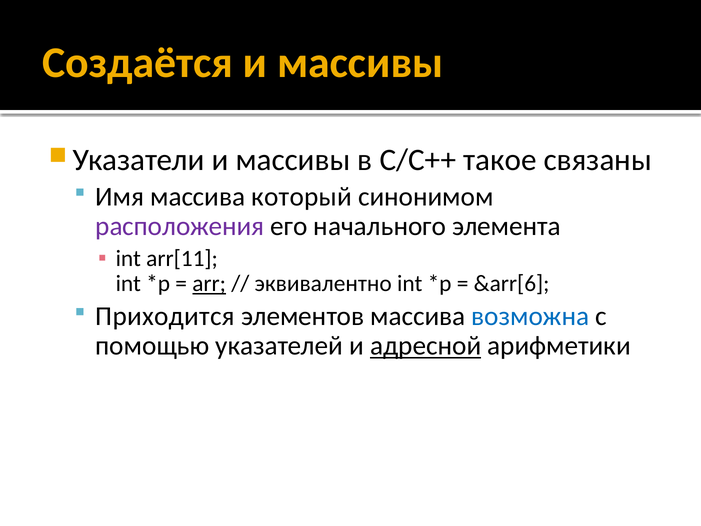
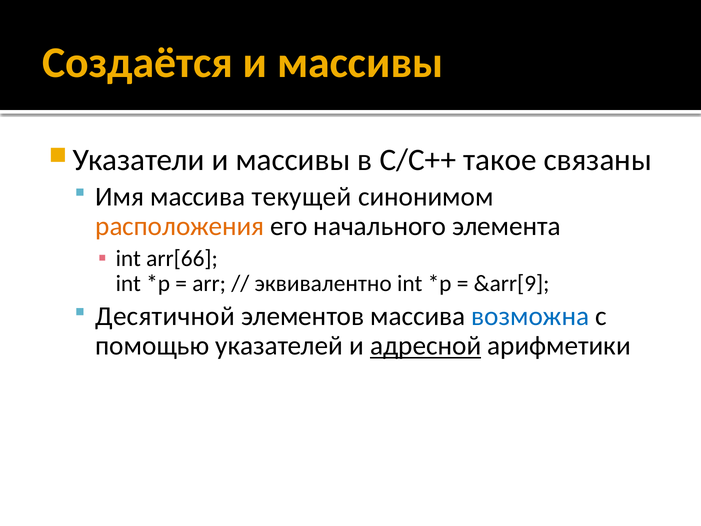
который: который -> текущей (302, 197)
расположения colour: purple -> orange (180, 226)
arr[11: arr[11 -> arr[66 (182, 258)
arr underline: present -> none (209, 284)
&arr[6: &arr[6 -> &arr[9 (512, 284)
Приходится: Приходится -> Десятичной (165, 316)
